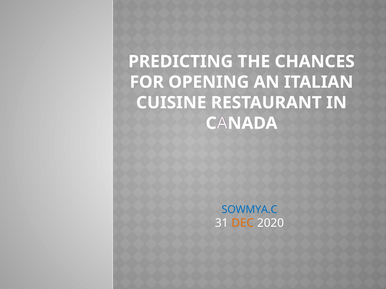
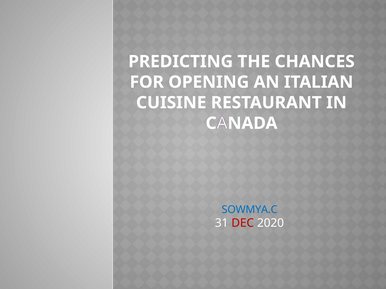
DEC colour: orange -> red (243, 223)
